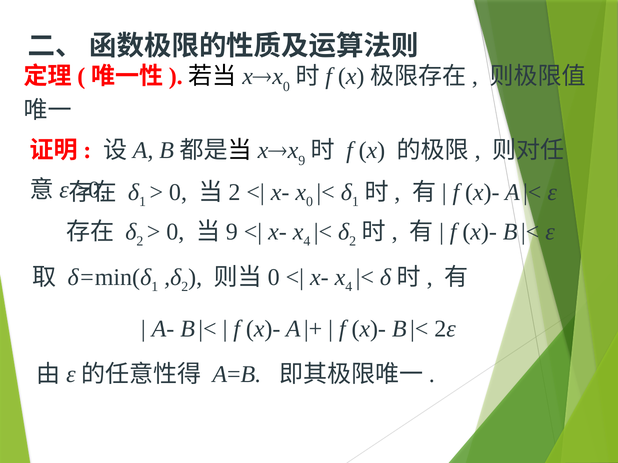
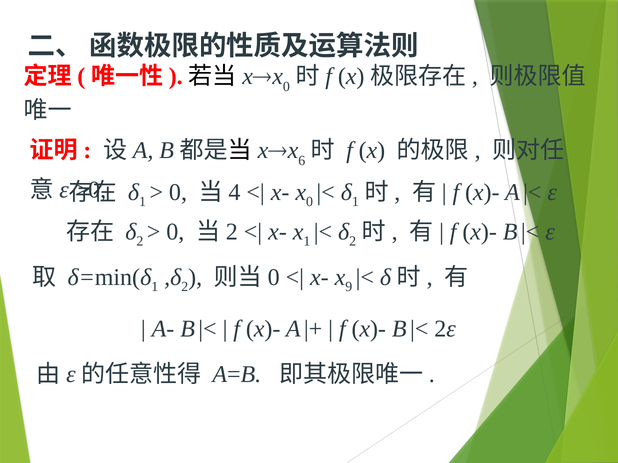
x 9: 9 -> 6 (302, 161)
2: 2 -> 4 (234, 193)
9: 9 -> 2 (232, 232)
4: 4 -> 1 (307, 241)
4: 4 -> 9 (349, 287)
